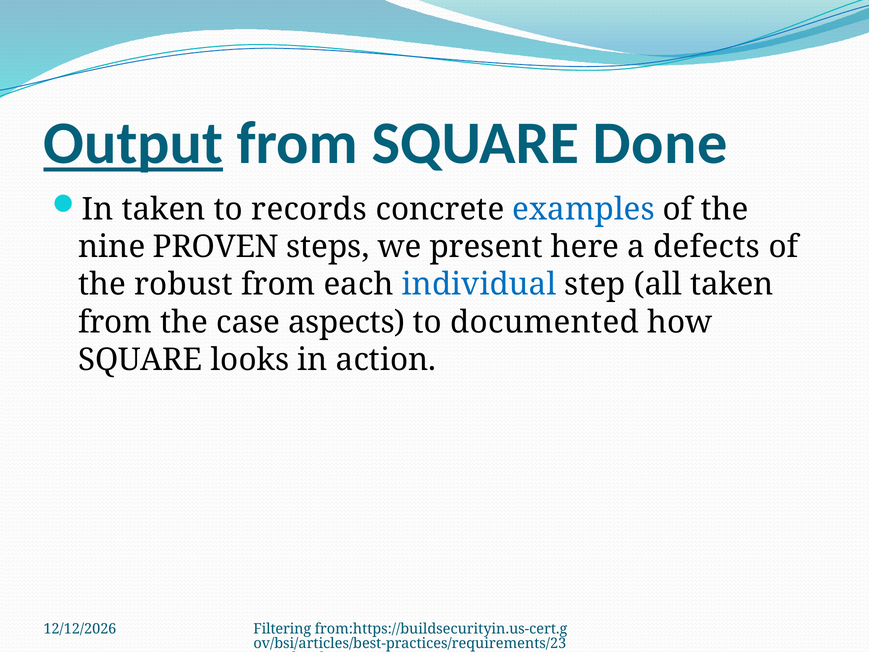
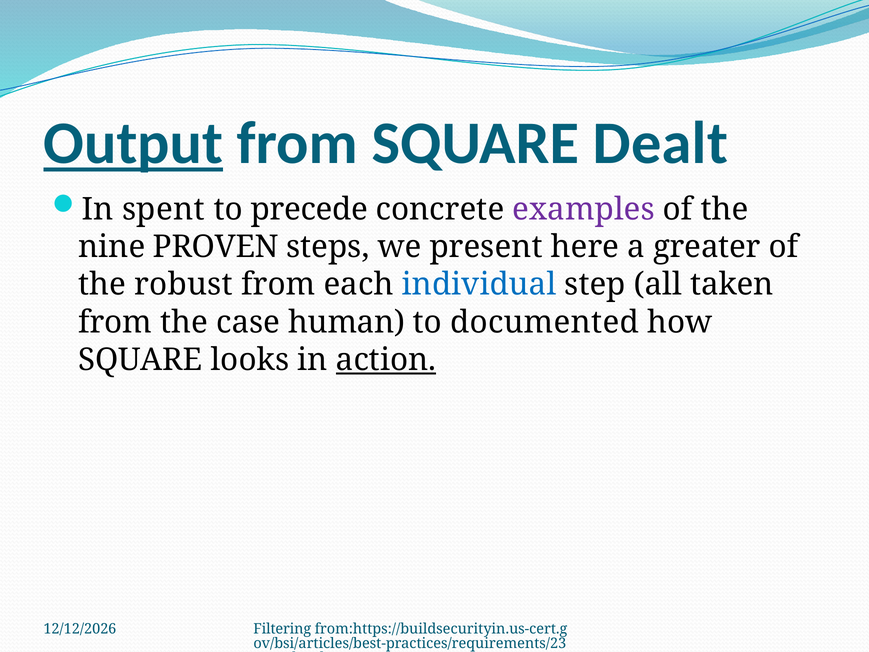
Done: Done -> Dealt (660, 144)
In taken: taken -> spent (163, 209)
records: records -> precede (309, 209)
examples colour: blue -> purple (584, 209)
defects: defects -> greater (707, 247)
aspects: aspects -> human (347, 322)
action underline: none -> present (386, 360)
